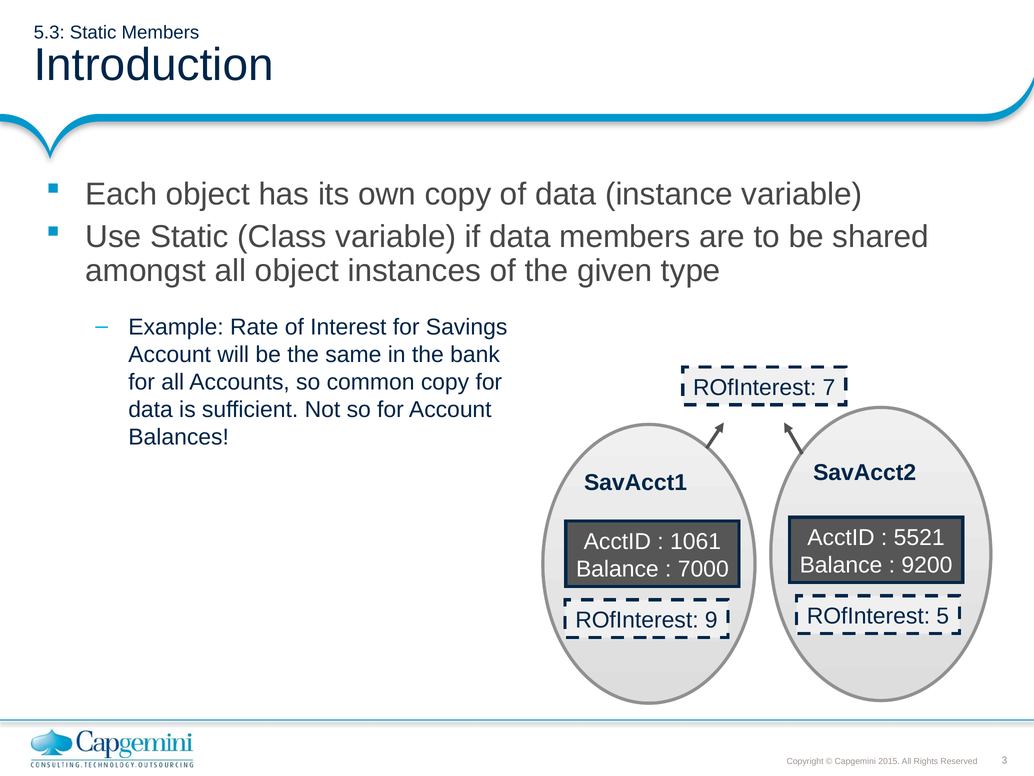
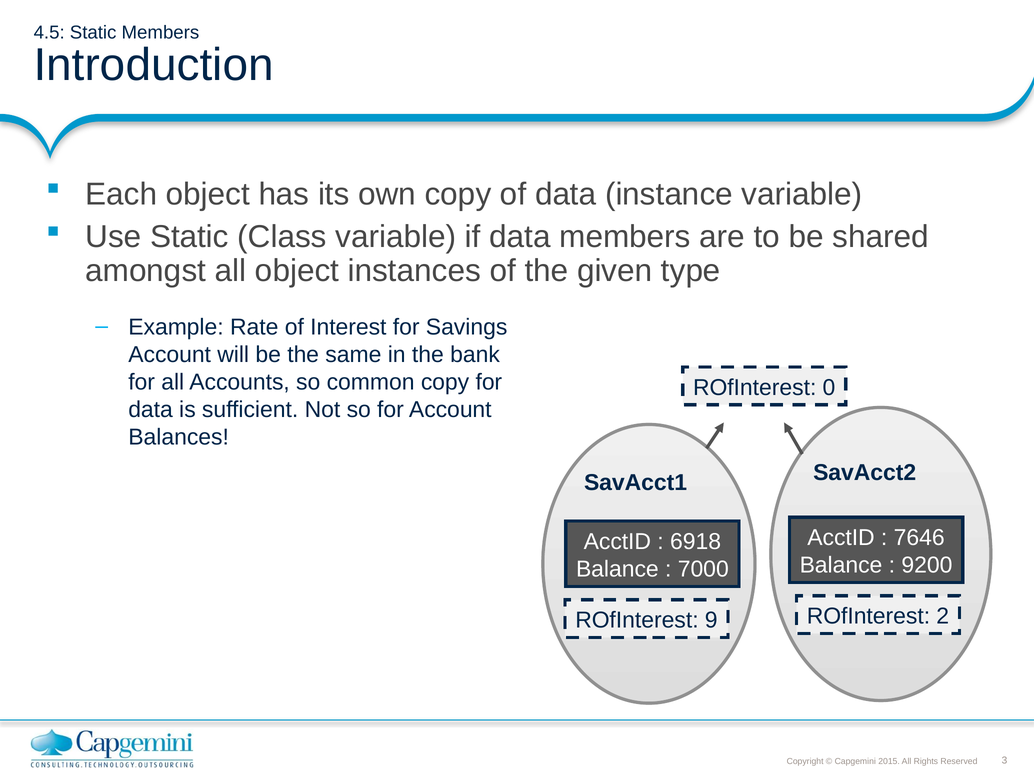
5.3: 5.3 -> 4.5 (49, 33)
7: 7 -> 0 (829, 387)
5521: 5521 -> 7646 (919, 537)
1061: 1061 -> 6918 (696, 541)
5: 5 -> 2 (943, 616)
